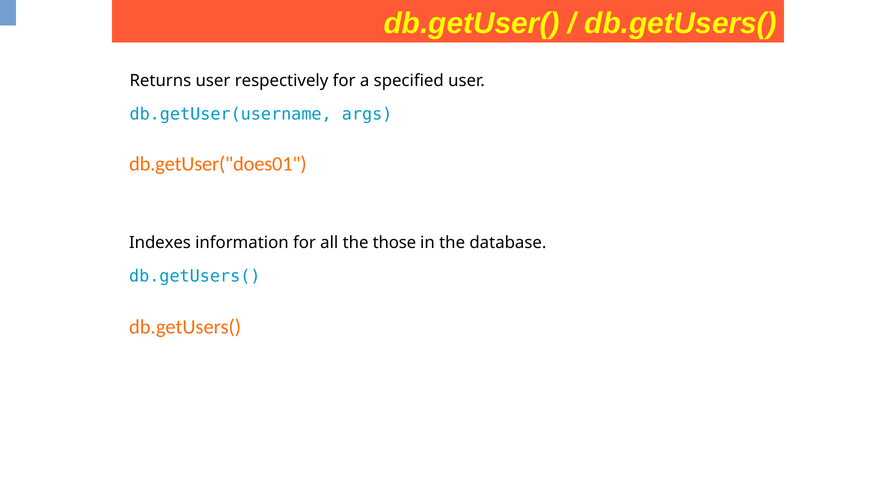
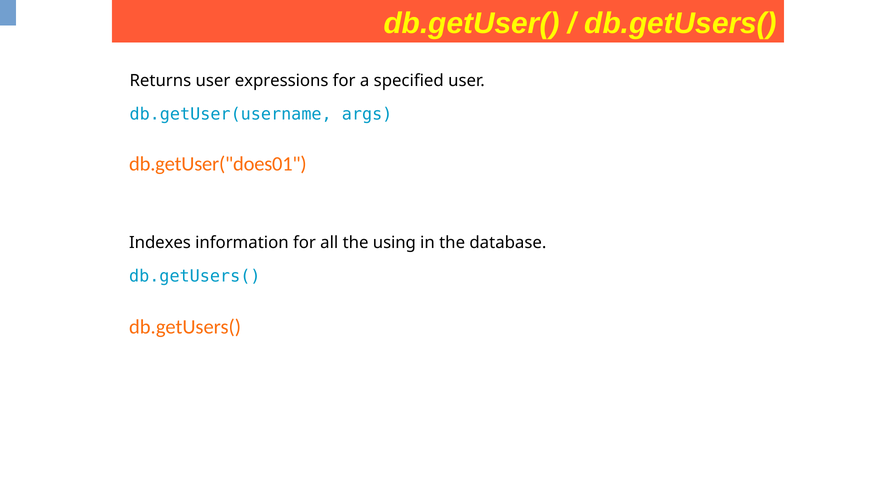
respectively: respectively -> expressions (282, 81)
those: those -> using (394, 243)
